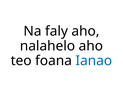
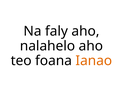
Ianao colour: blue -> orange (94, 61)
